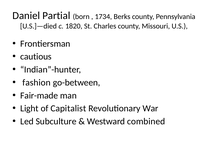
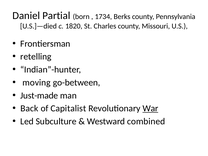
cautious: cautious -> retelling (36, 57)
fashion: fashion -> moving (37, 83)
Fair-made: Fair-made -> Just-made (39, 95)
Light: Light -> Back (29, 108)
War underline: none -> present (150, 108)
